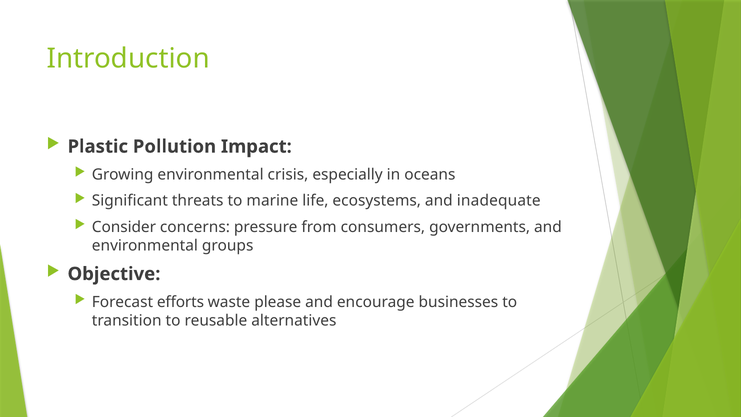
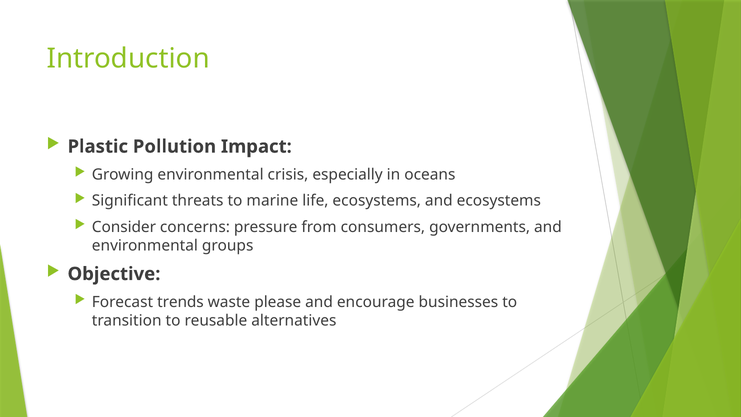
and inadequate: inadequate -> ecosystems (499, 201)
efforts: efforts -> trends (180, 302)
